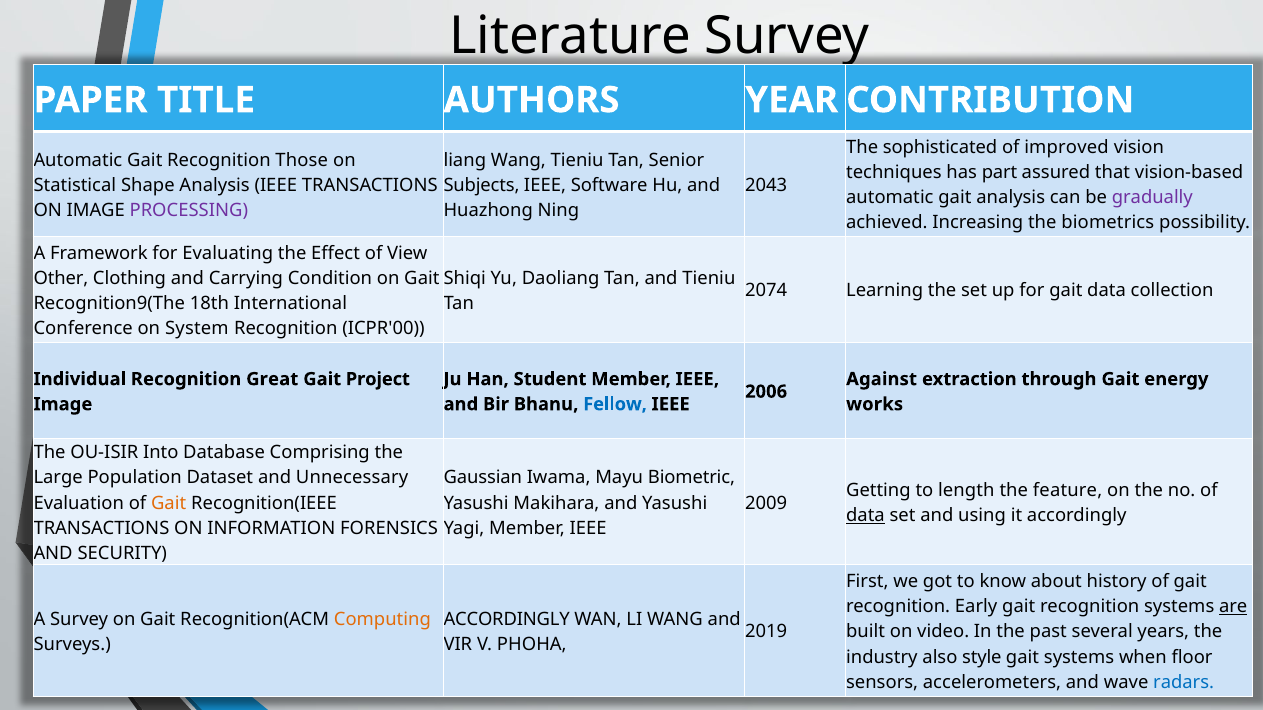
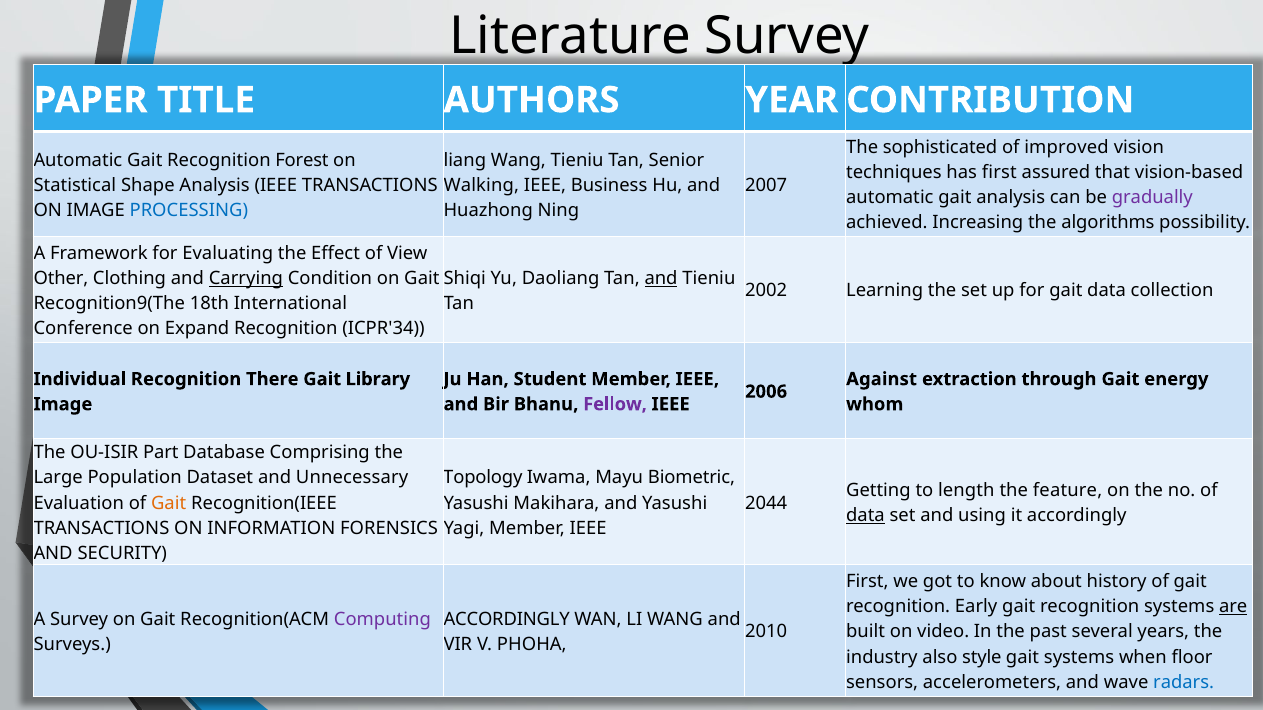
Those: Those -> Forest (302, 160)
has part: part -> first (999, 173)
Subjects: Subjects -> Walking (481, 185)
Software: Software -> Business (609, 185)
2043: 2043 -> 2007 (766, 185)
PROCESSING colour: purple -> blue (189, 210)
biometrics: biometrics -> algorithms (1108, 223)
Carrying underline: none -> present (246, 278)
and underline: none -> present (661, 278)
2074: 2074 -> 2002 (766, 291)
System: System -> Expand (197, 329)
ICPR'00: ICPR'00 -> ICPR'34 (383, 329)
Great: Great -> There (272, 379)
Project: Project -> Library (378, 379)
Fellow colour: blue -> purple (615, 404)
works: works -> whom (875, 404)
Into: Into -> Part (161, 453)
Gaussian: Gaussian -> Topology (483, 478)
2009: 2009 -> 2044 (766, 503)
Computing colour: orange -> purple (382, 620)
2019: 2019 -> 2010 (766, 632)
